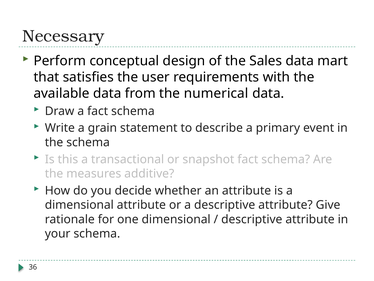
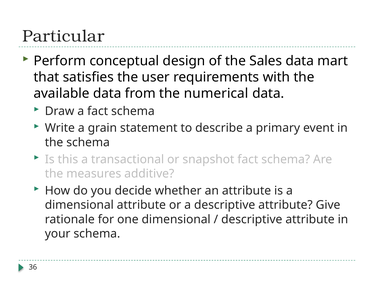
Necessary: Necessary -> Particular (63, 36)
